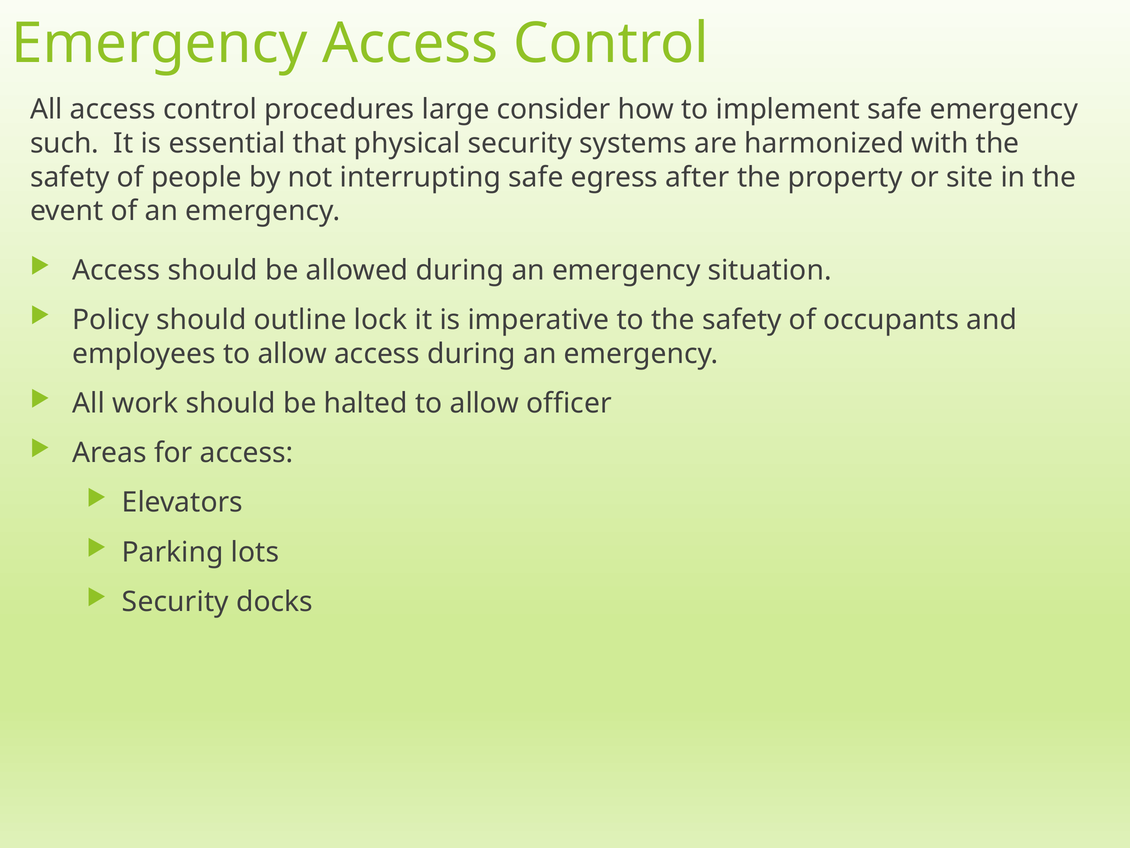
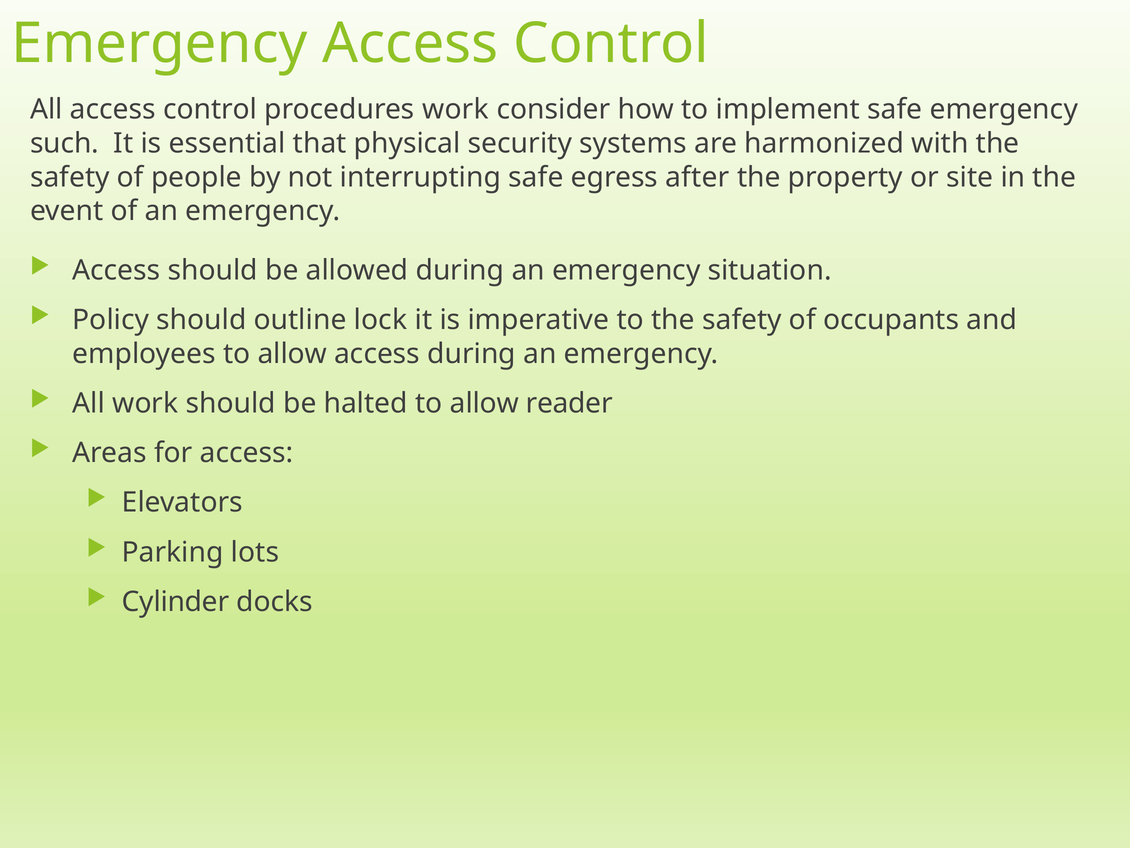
procedures large: large -> work (455, 109)
officer: officer -> reader (569, 403)
Security: Security -> Cylinder (176, 602)
